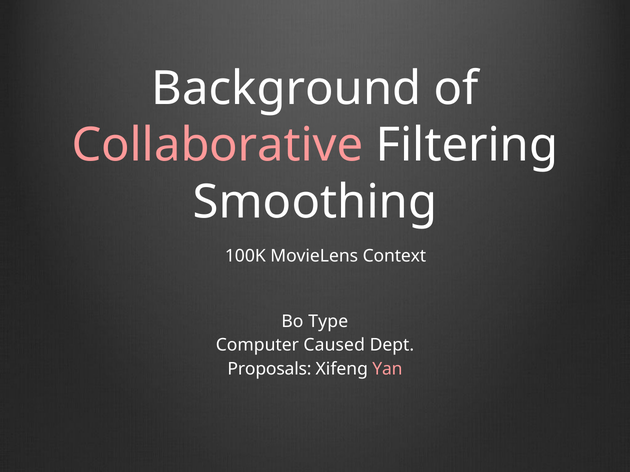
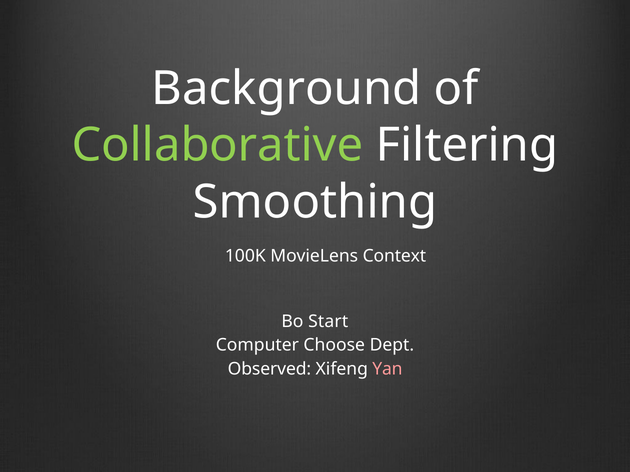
Collaborative colour: pink -> light green (218, 145)
Type: Type -> Start (328, 322)
Caused: Caused -> Choose (334, 345)
Proposals: Proposals -> Observed (269, 369)
